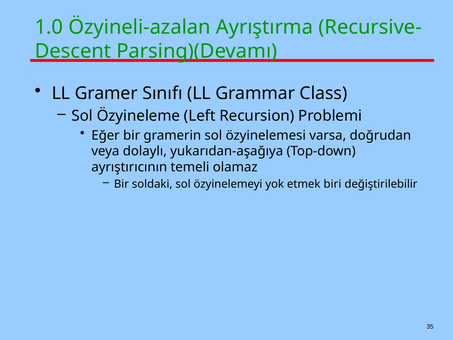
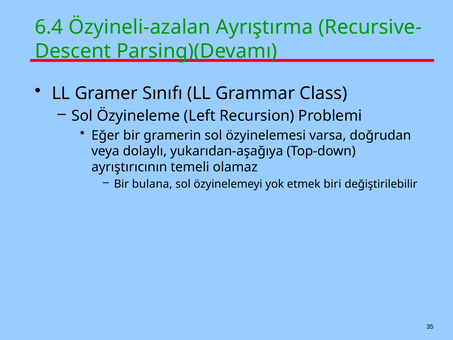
1.0: 1.0 -> 6.4 (49, 27)
soldaki: soldaki -> bulana (152, 184)
